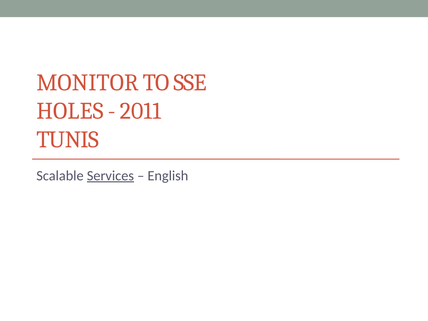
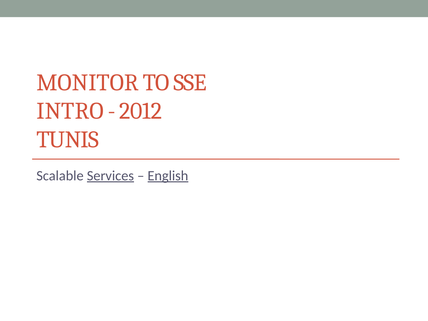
HOLES: HOLES -> INTRO (70, 111)
2011: 2011 -> 2012 (141, 111)
English underline: none -> present (168, 176)
